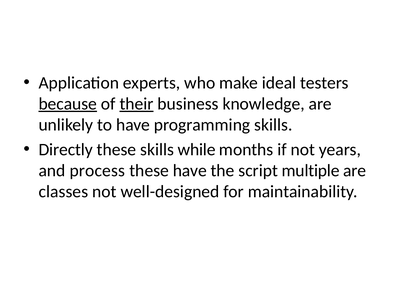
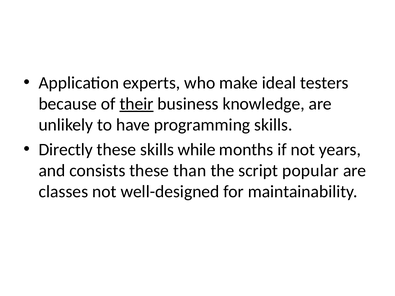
because underline: present -> none (68, 104)
process: process -> consists (97, 171)
these have: have -> than (190, 171)
multiple: multiple -> popular (310, 171)
